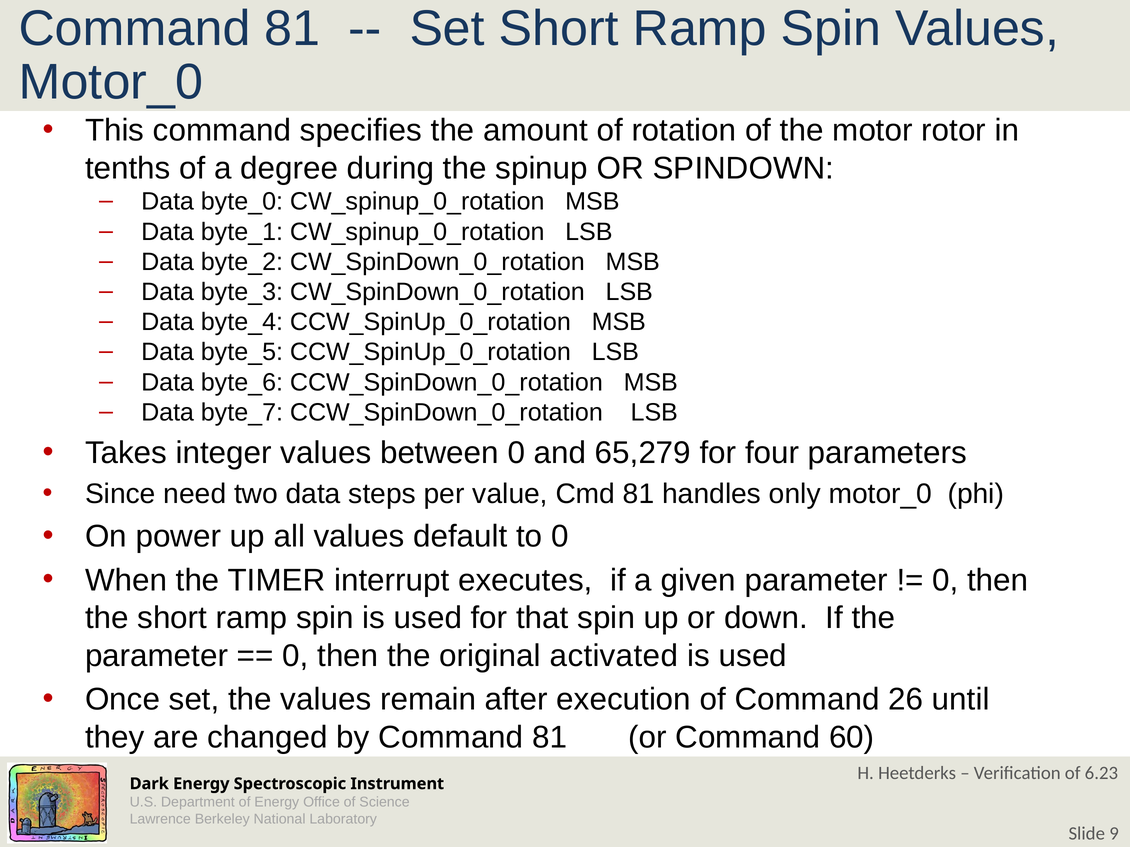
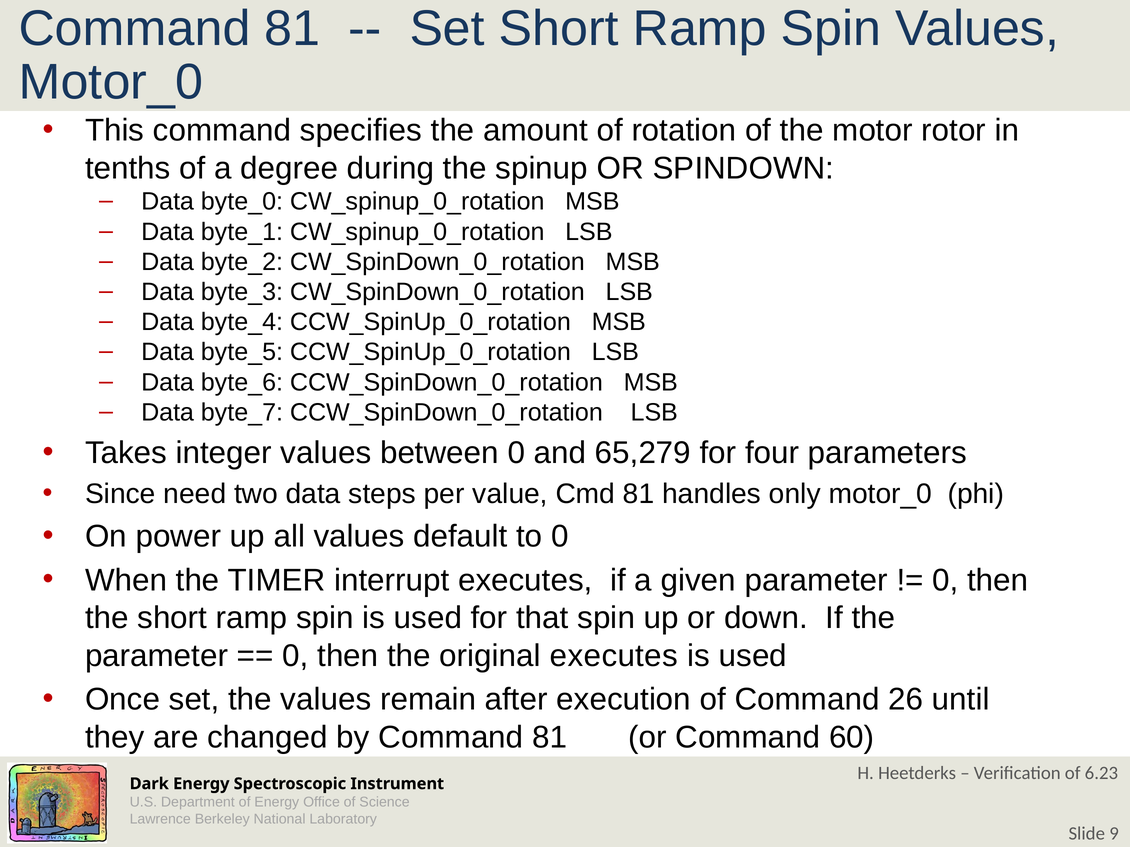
original activated: activated -> executes (614, 656)
